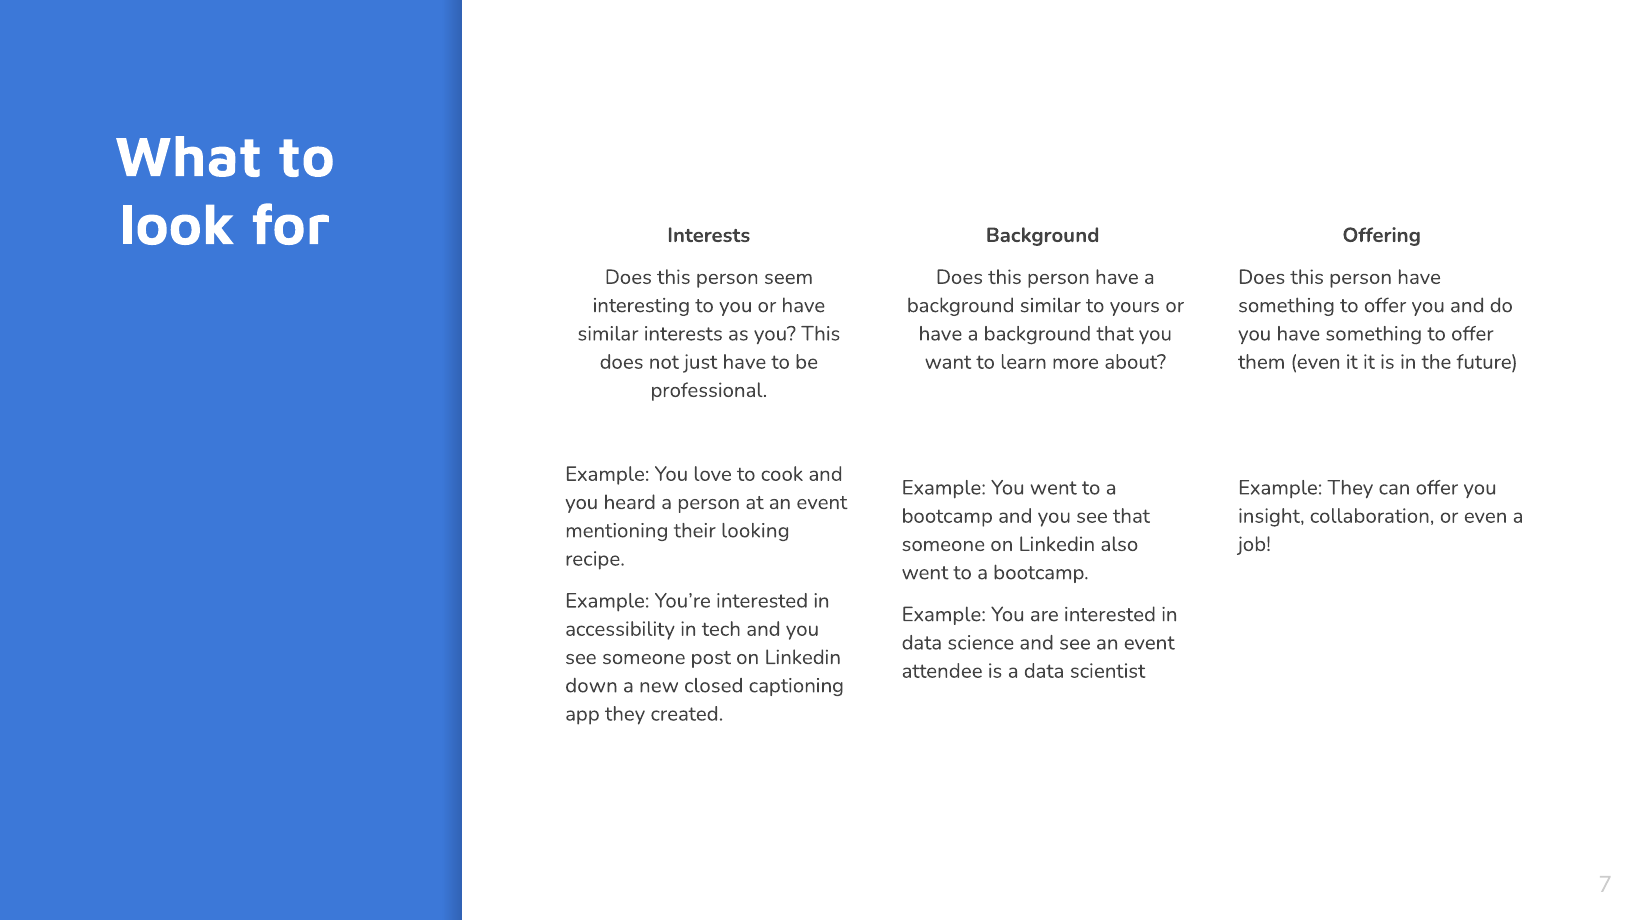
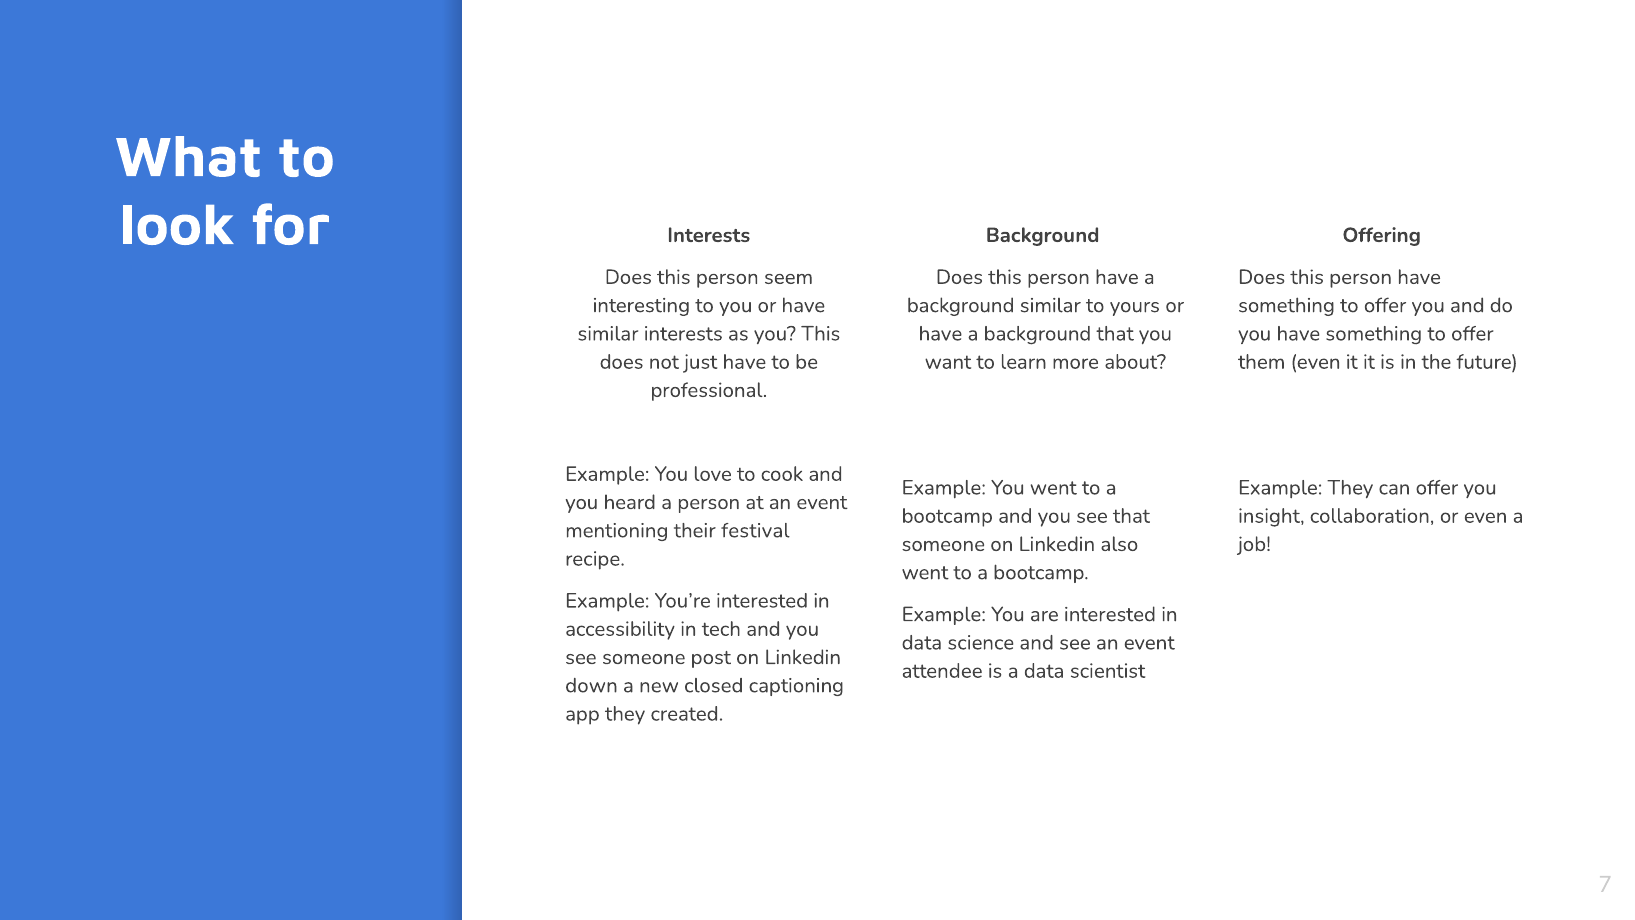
looking: looking -> festival (755, 530)
